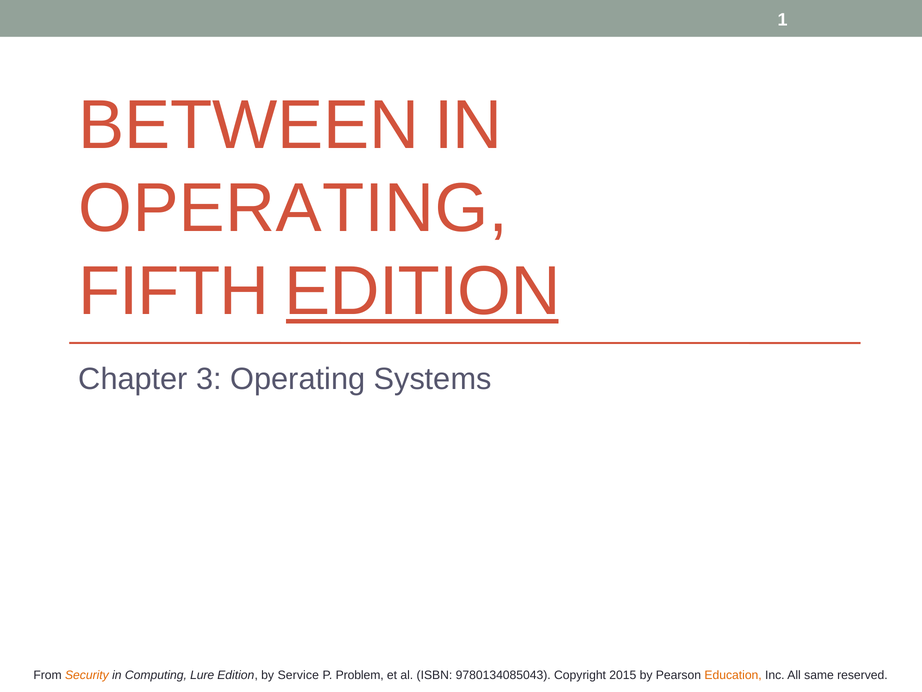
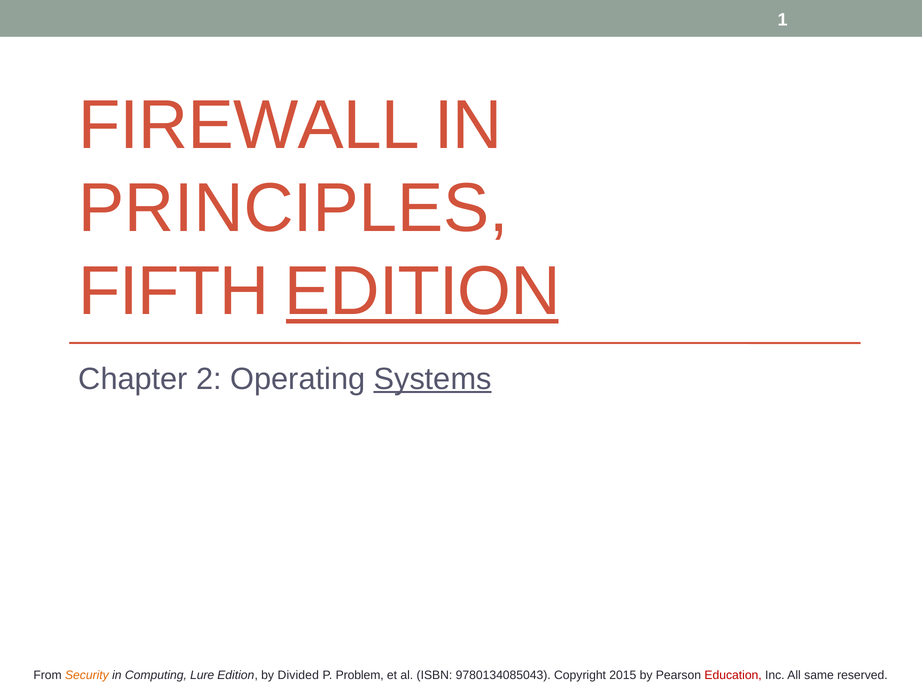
BETWEEN: BETWEEN -> FIREWALL (249, 125)
OPERATING: OPERATING -> PRINCIPLES (293, 208)
3: 3 -> 2 (209, 379)
Systems underline: none -> present (433, 379)
Service: Service -> Divided (298, 675)
Education colour: orange -> red (733, 675)
